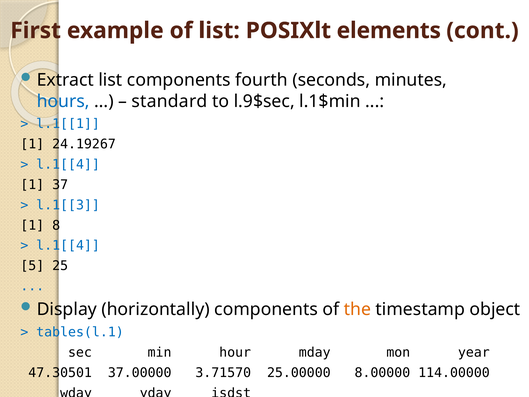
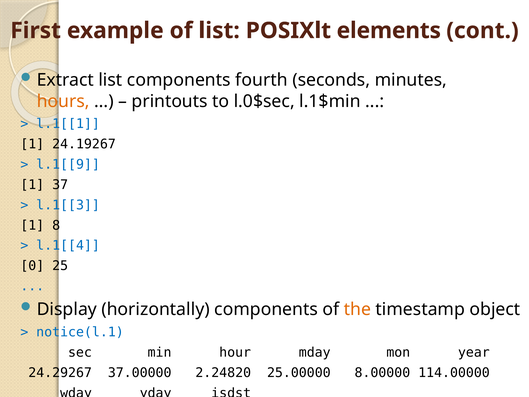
hours colour: blue -> orange (63, 101)
standard: standard -> printouts (170, 101)
l.9$sec: l.9$sec -> l.0$sec (264, 101)
l.1[[4: l.1[[4 -> l.1[[9 (68, 164)
5: 5 -> 0 (32, 266)
tables(l.1: tables(l.1 -> notice(l.1 (80, 332)
47.30501: 47.30501 -> 24.29267 (60, 372)
3.71570: 3.71570 -> 2.24820 (223, 372)
